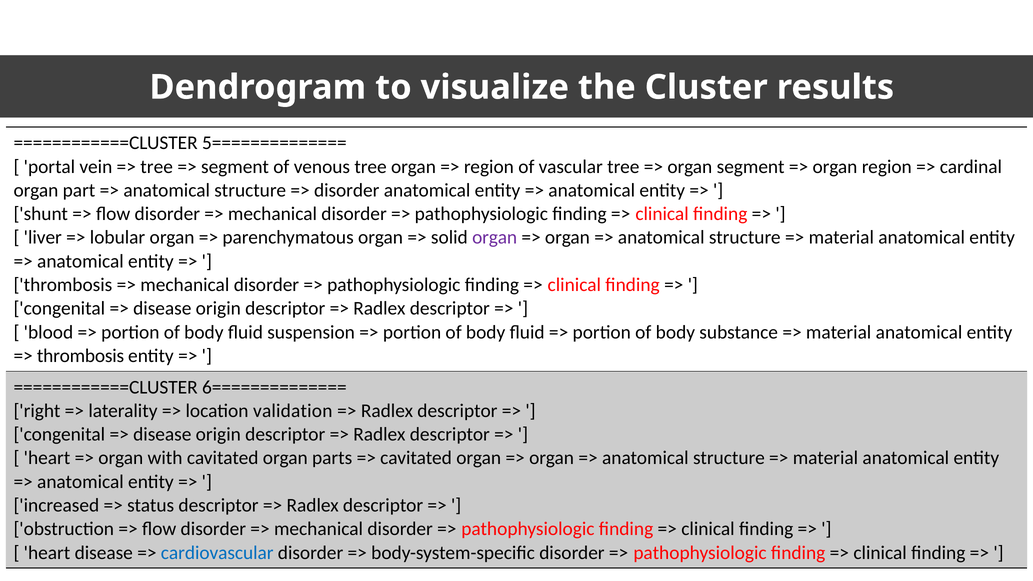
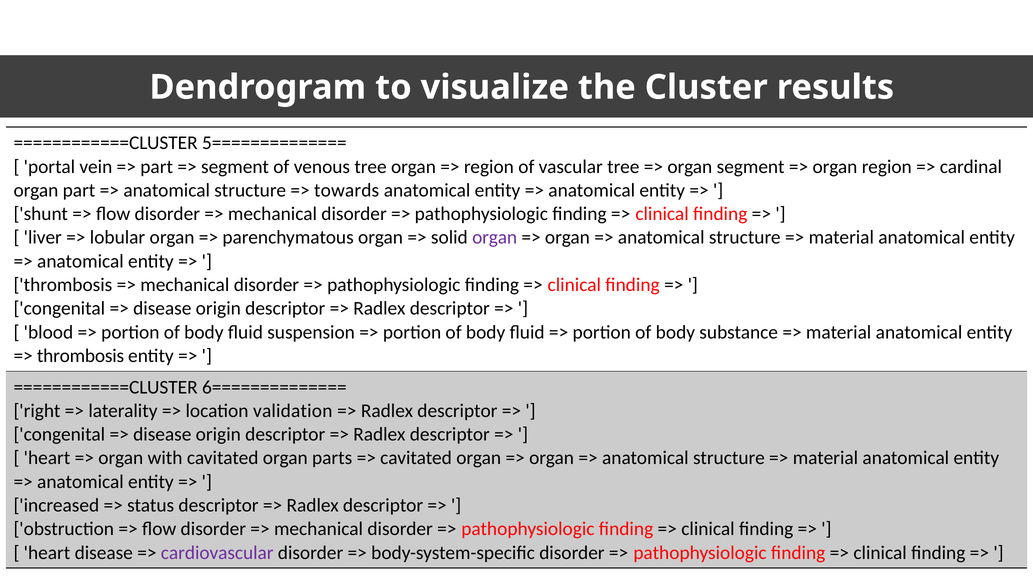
tree: tree -> part (157, 167)
disorder: disorder -> towards (347, 190)
cardiovascular colour: blue -> purple (217, 553)
